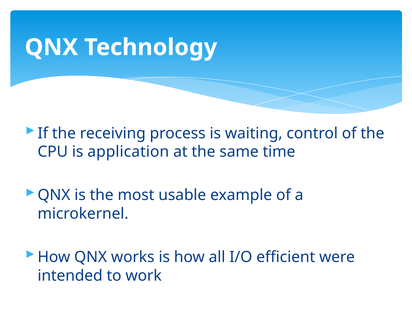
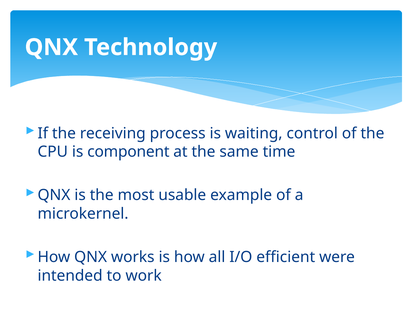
application: application -> component (128, 152)
